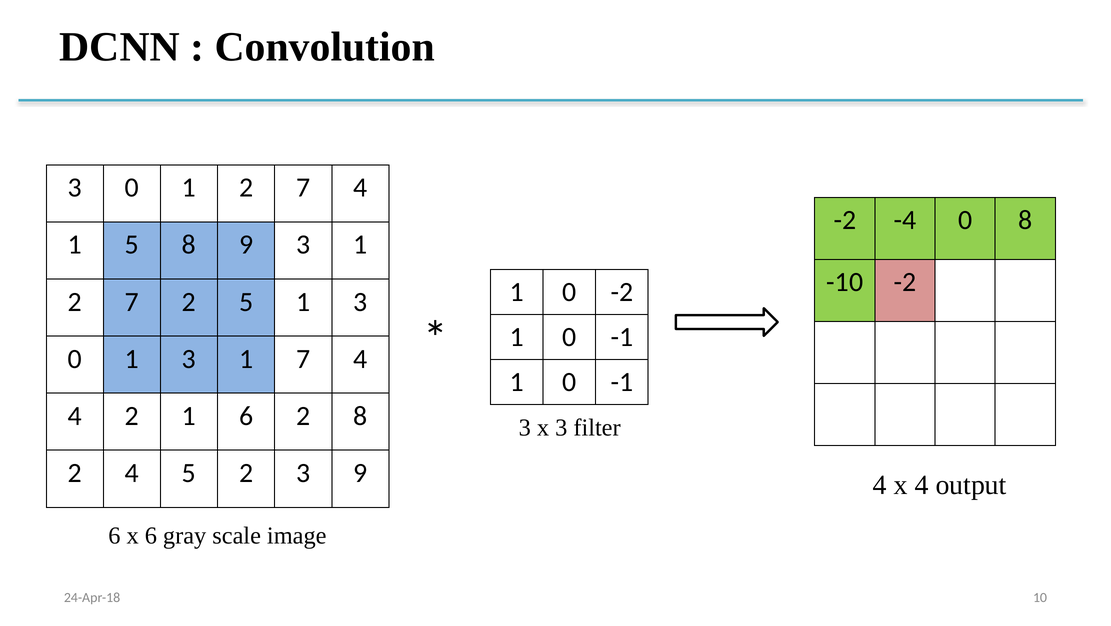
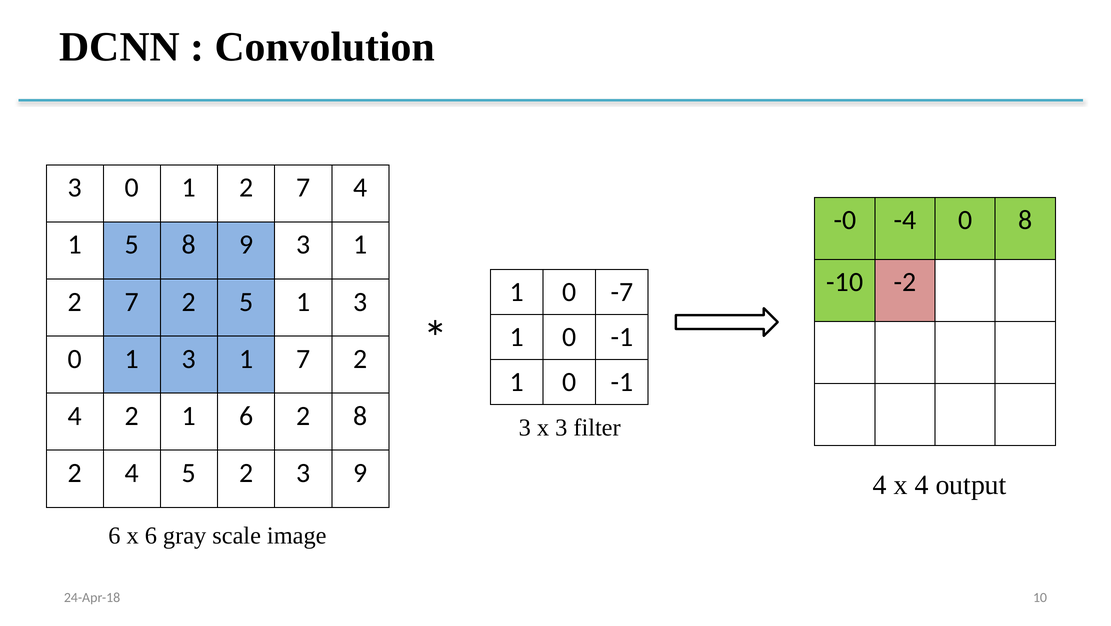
-2: -2 -> -0 (845, 220)
0 -2: -2 -> -7 (622, 292)
1 7 4: 4 -> 2 (360, 359)
